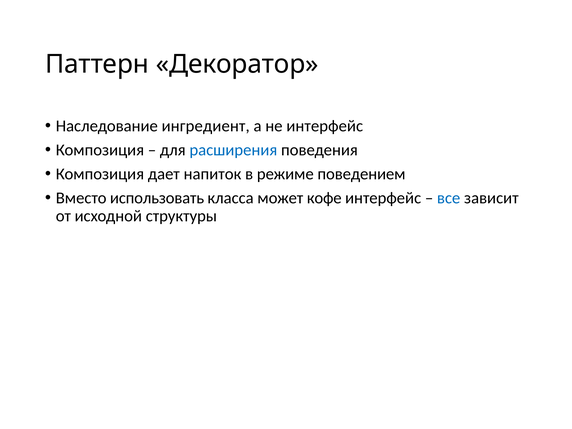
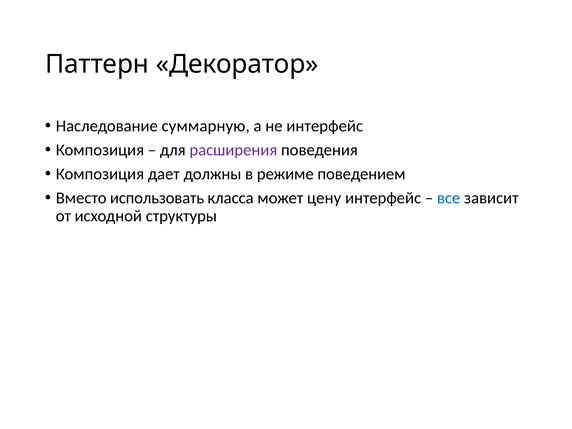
ингредиент: ингредиент -> суммарную (206, 126)
расширения colour: blue -> purple (233, 150)
напиток: напиток -> должны (213, 174)
кофе: кофе -> цену (324, 198)
